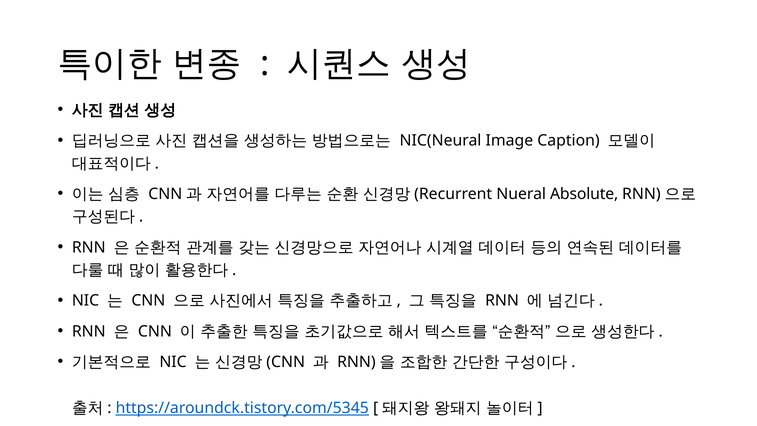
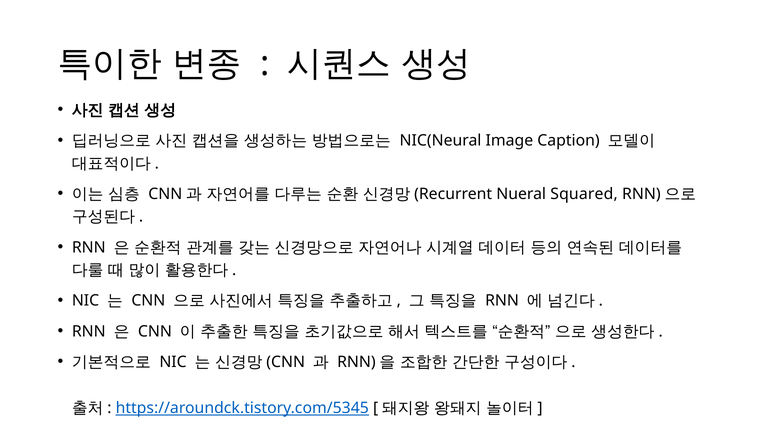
Absolute: Absolute -> Squared (584, 194)
